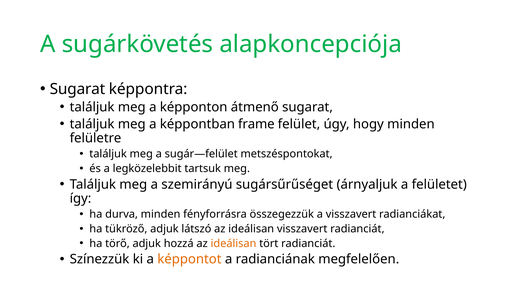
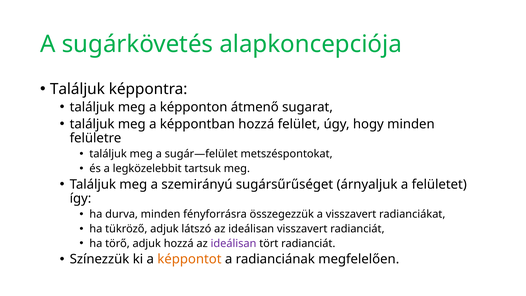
Sugarat: Sugarat -> Találjuk (77, 89)
képpontban frame: frame -> hozzá (256, 124)
ideálisan colour: orange -> purple (234, 243)
